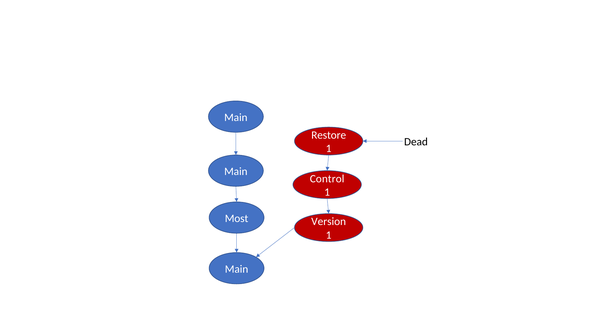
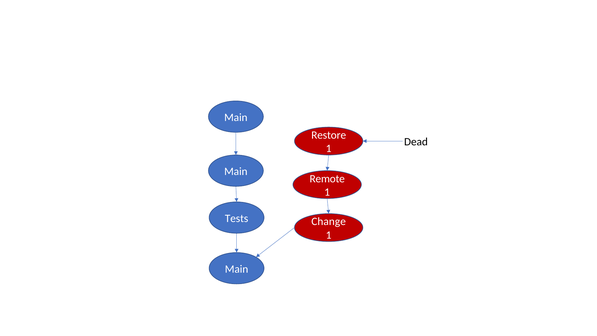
Control: Control -> Remote (327, 179)
Most: Most -> Tests (237, 218)
Version: Version -> Change (329, 222)
